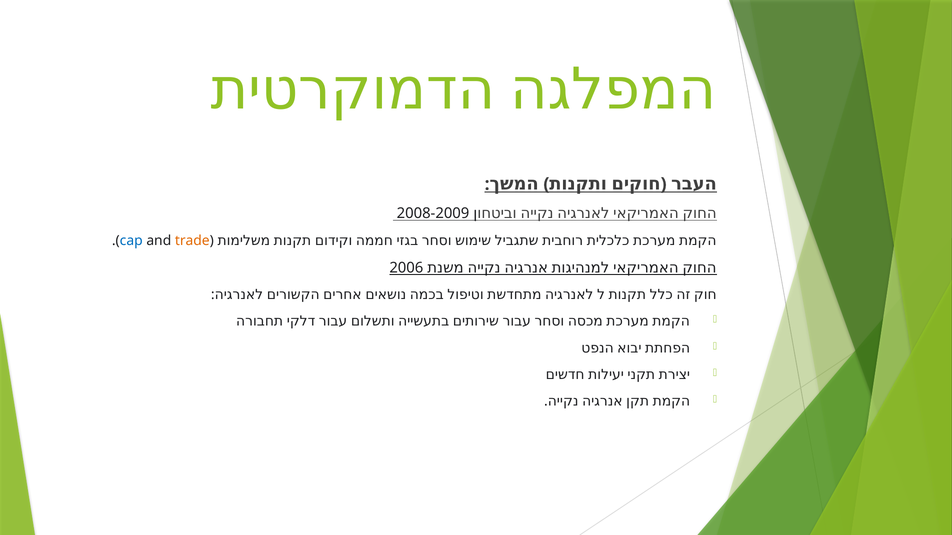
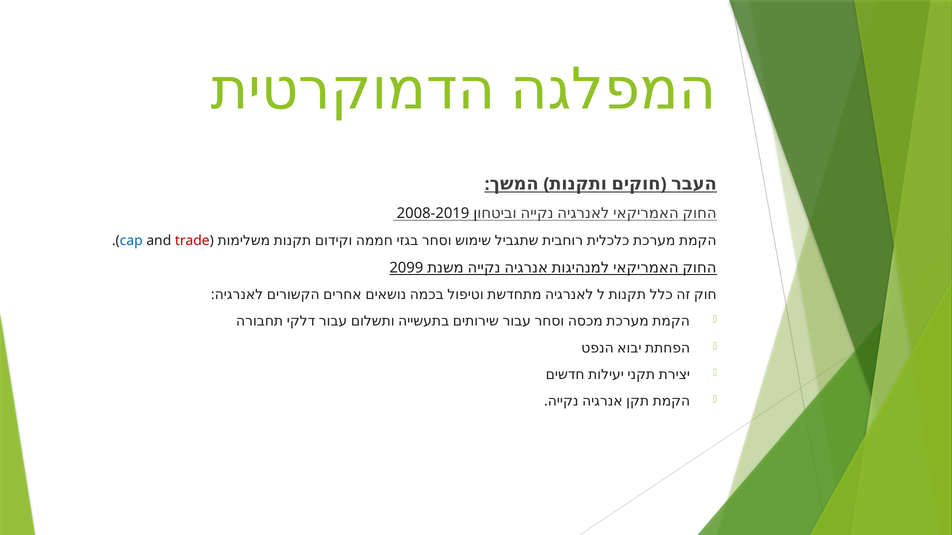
2008-2009: 2008-2009 -> 2008-2019 (433, 214)
trade colour: orange -> red (192, 241)
2006: 2006 -> 2099 (406, 268)
